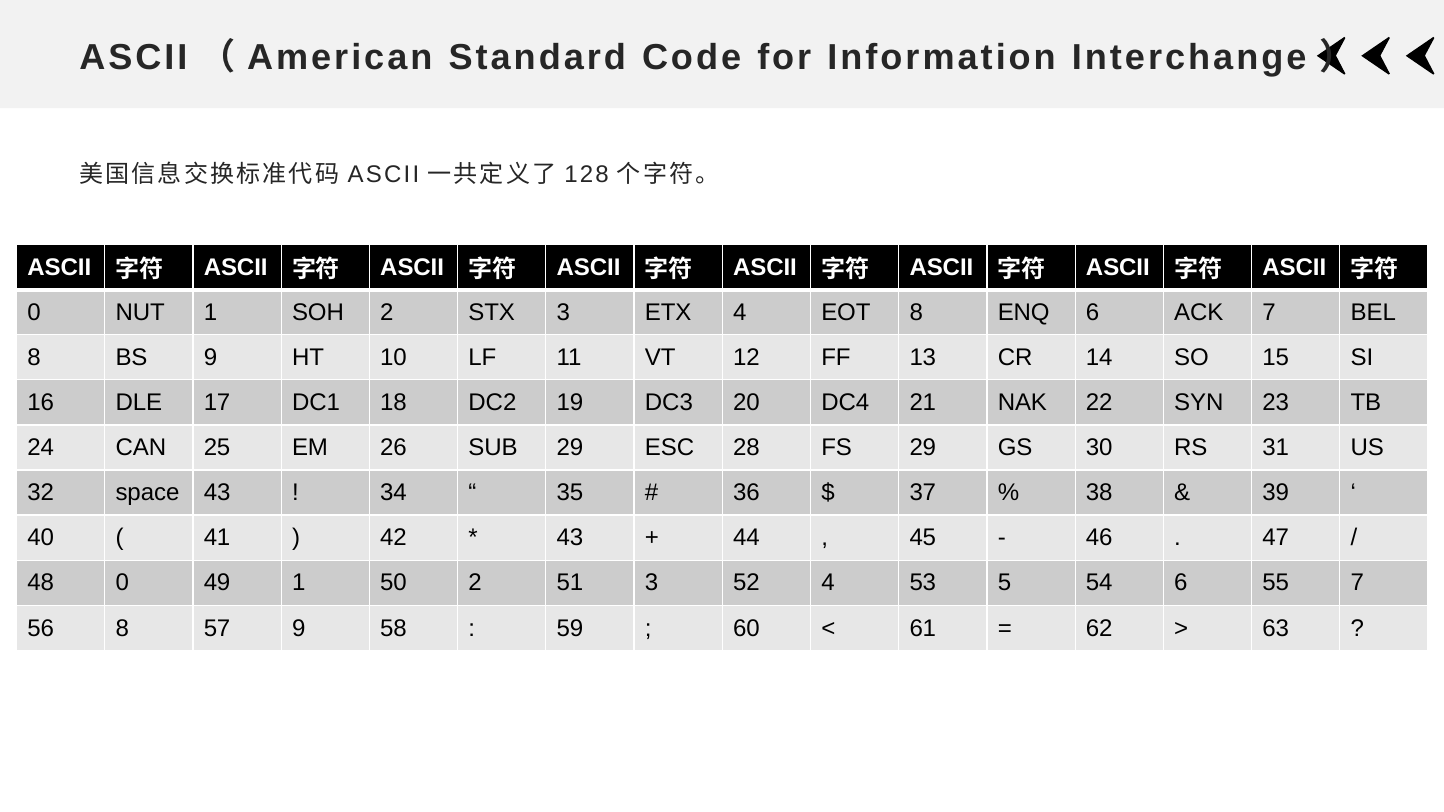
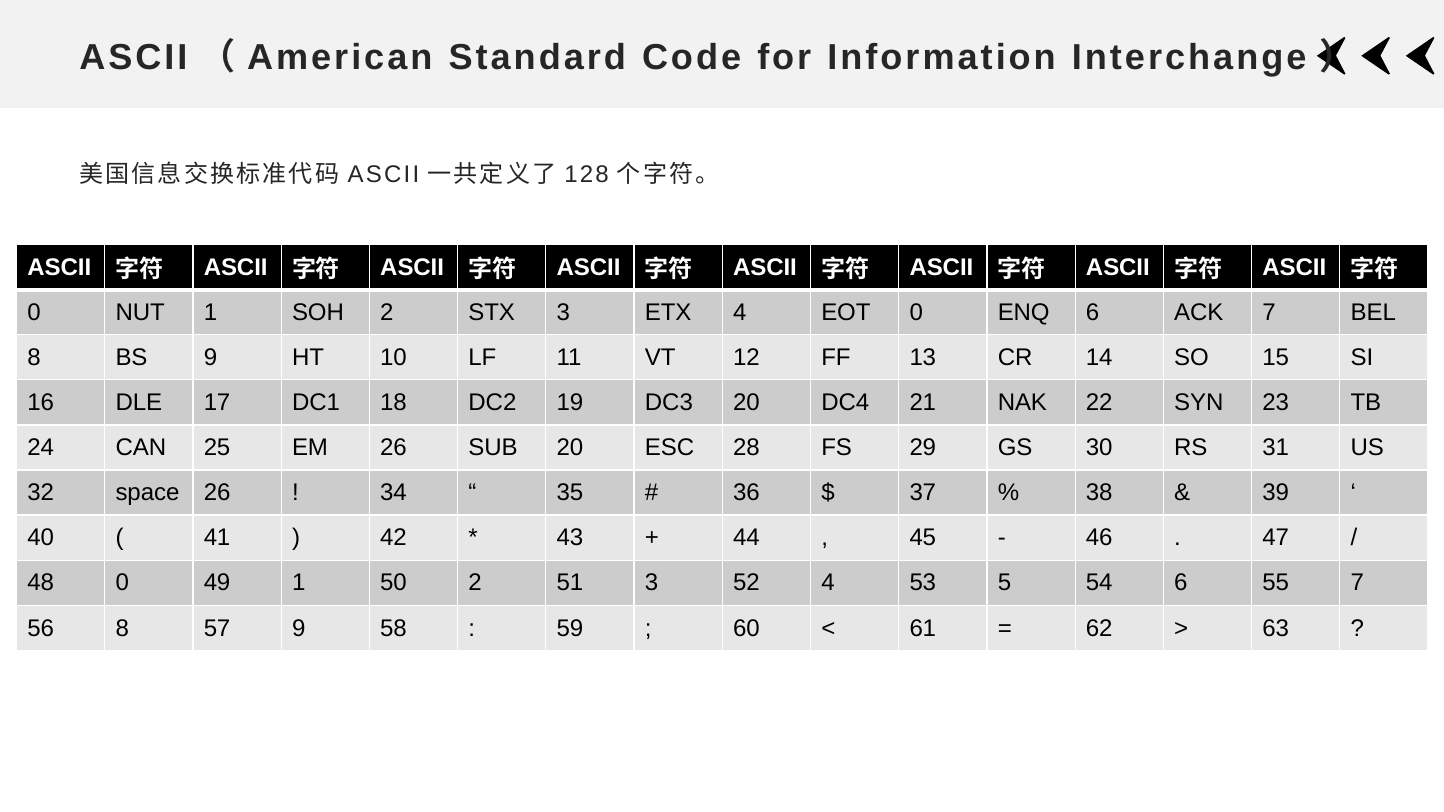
EOT 8: 8 -> 0 (916, 313)
SUB 29: 29 -> 20 (570, 448)
space 43: 43 -> 26 (217, 493)
